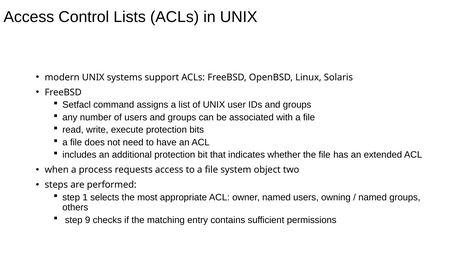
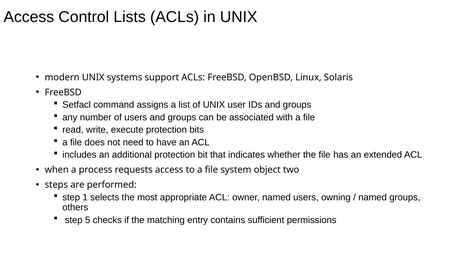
9: 9 -> 5 (88, 220)
